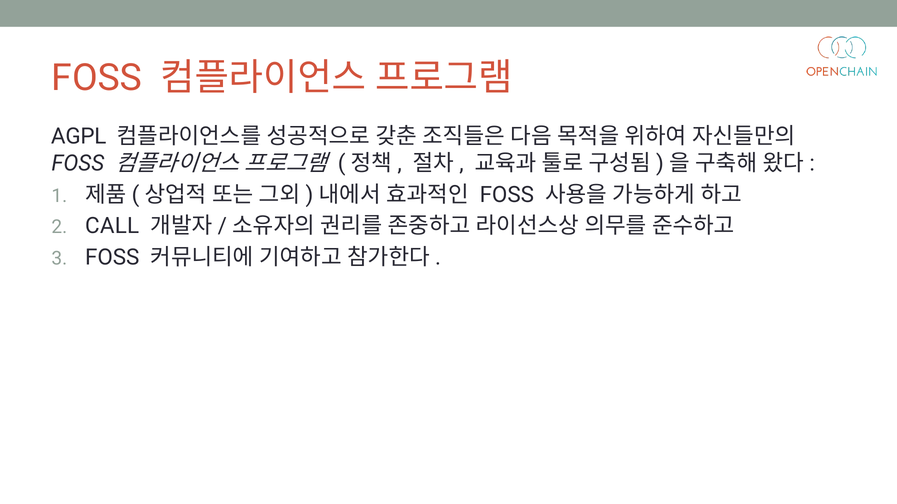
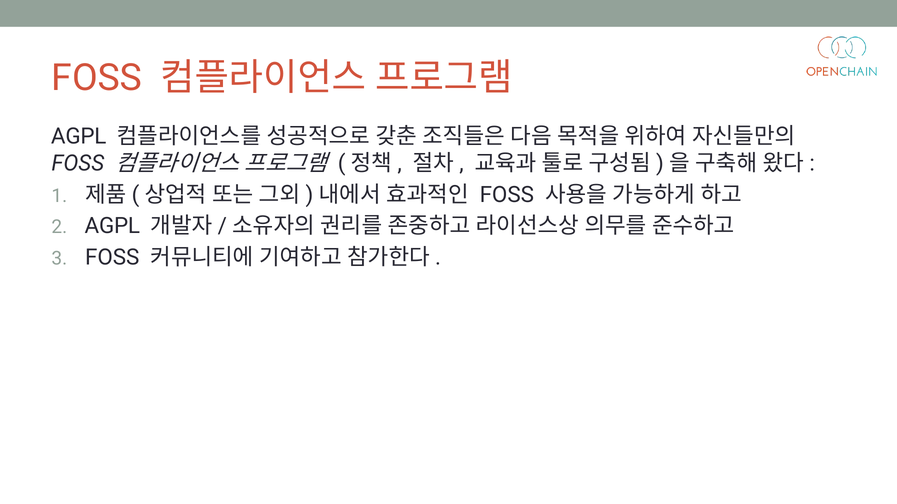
CALL: CALL -> AGPL (112, 226)
